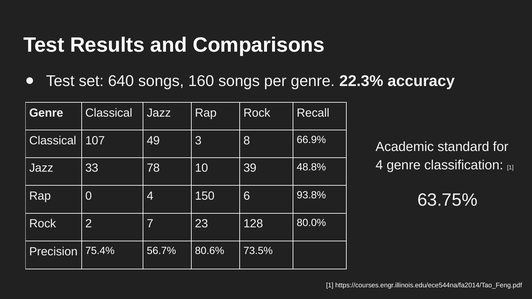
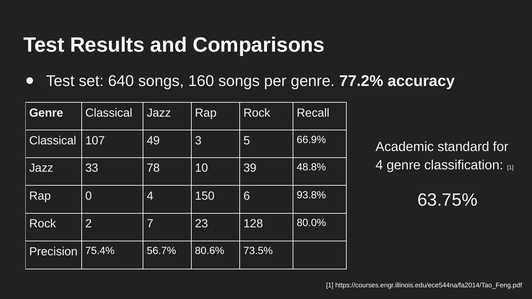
22.3%: 22.3% -> 77.2% (361, 81)
8: 8 -> 5 (247, 141)
